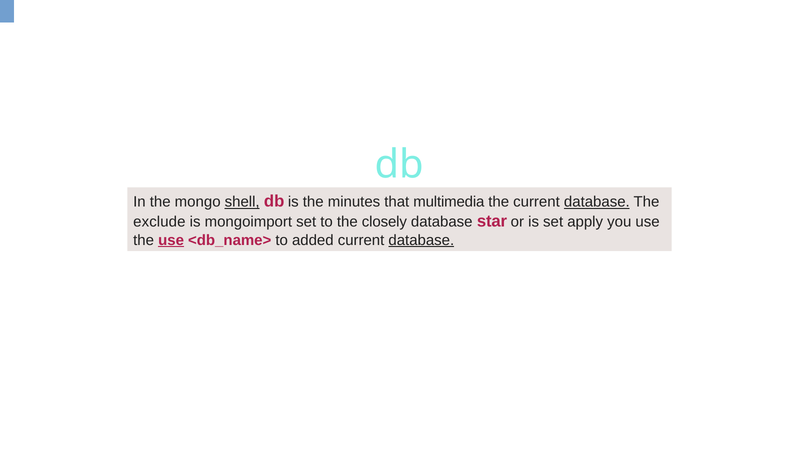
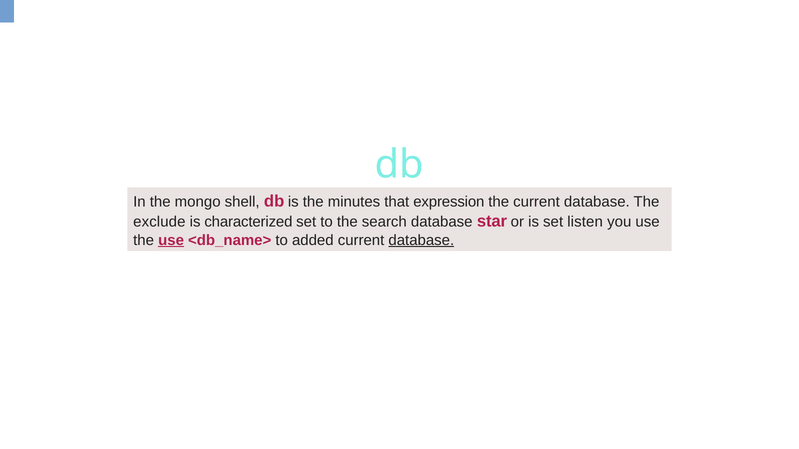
shell underline: present -> none (242, 202)
multimedia: multimedia -> expression (449, 202)
database underline: present -> none (597, 202)
mongoimport: mongoimport -> characterized (248, 222)
closely: closely -> search (384, 222)
apply: apply -> listen (585, 222)
